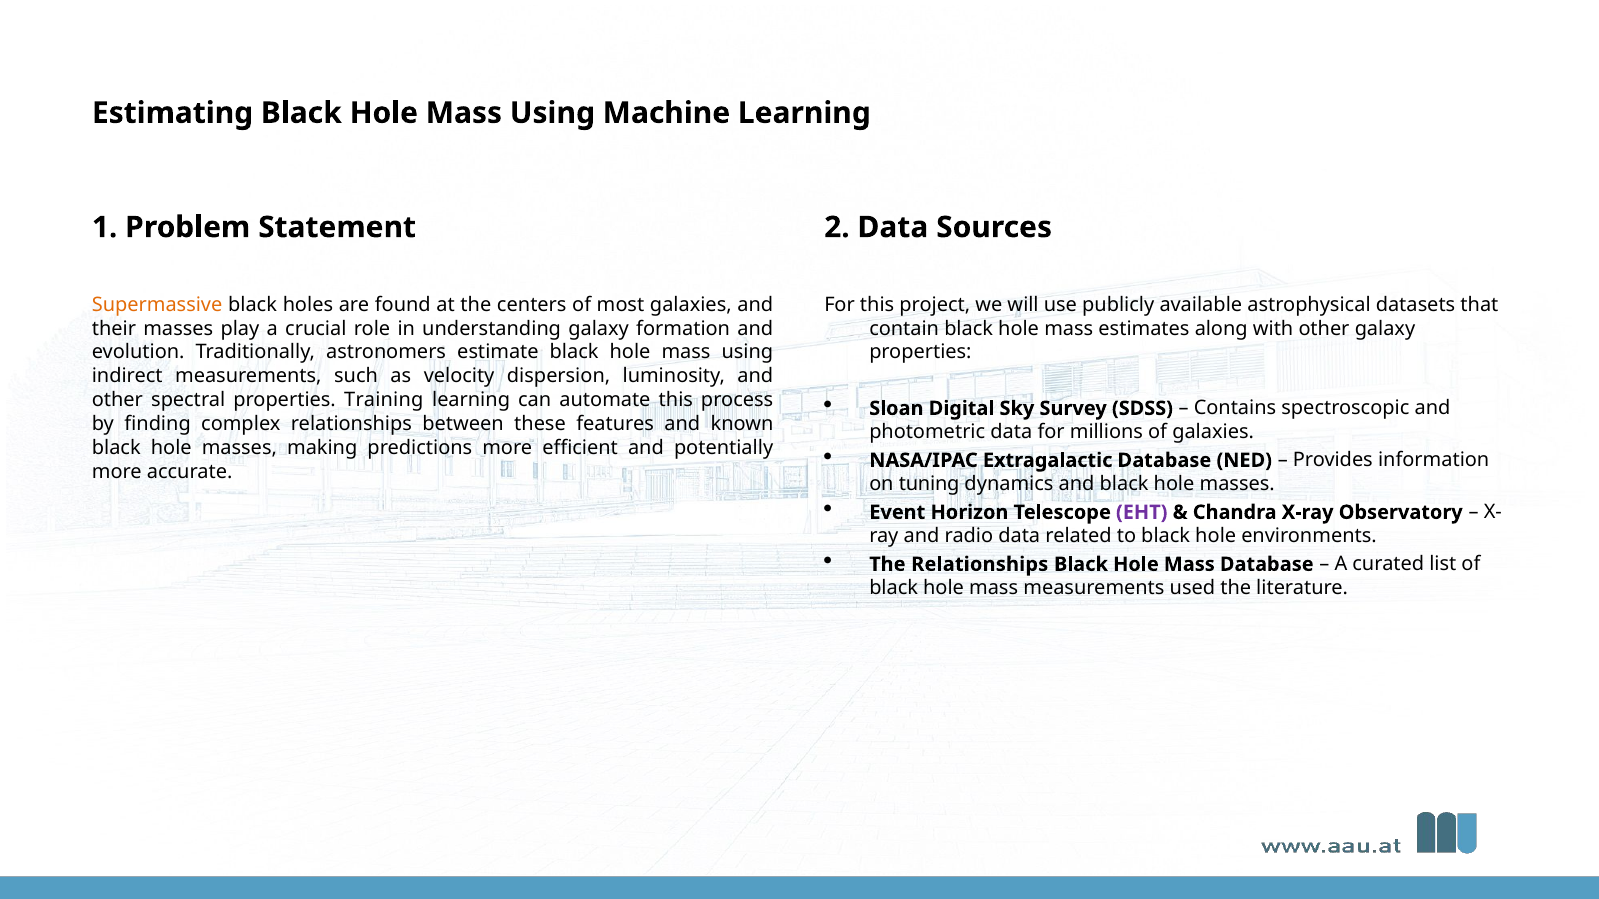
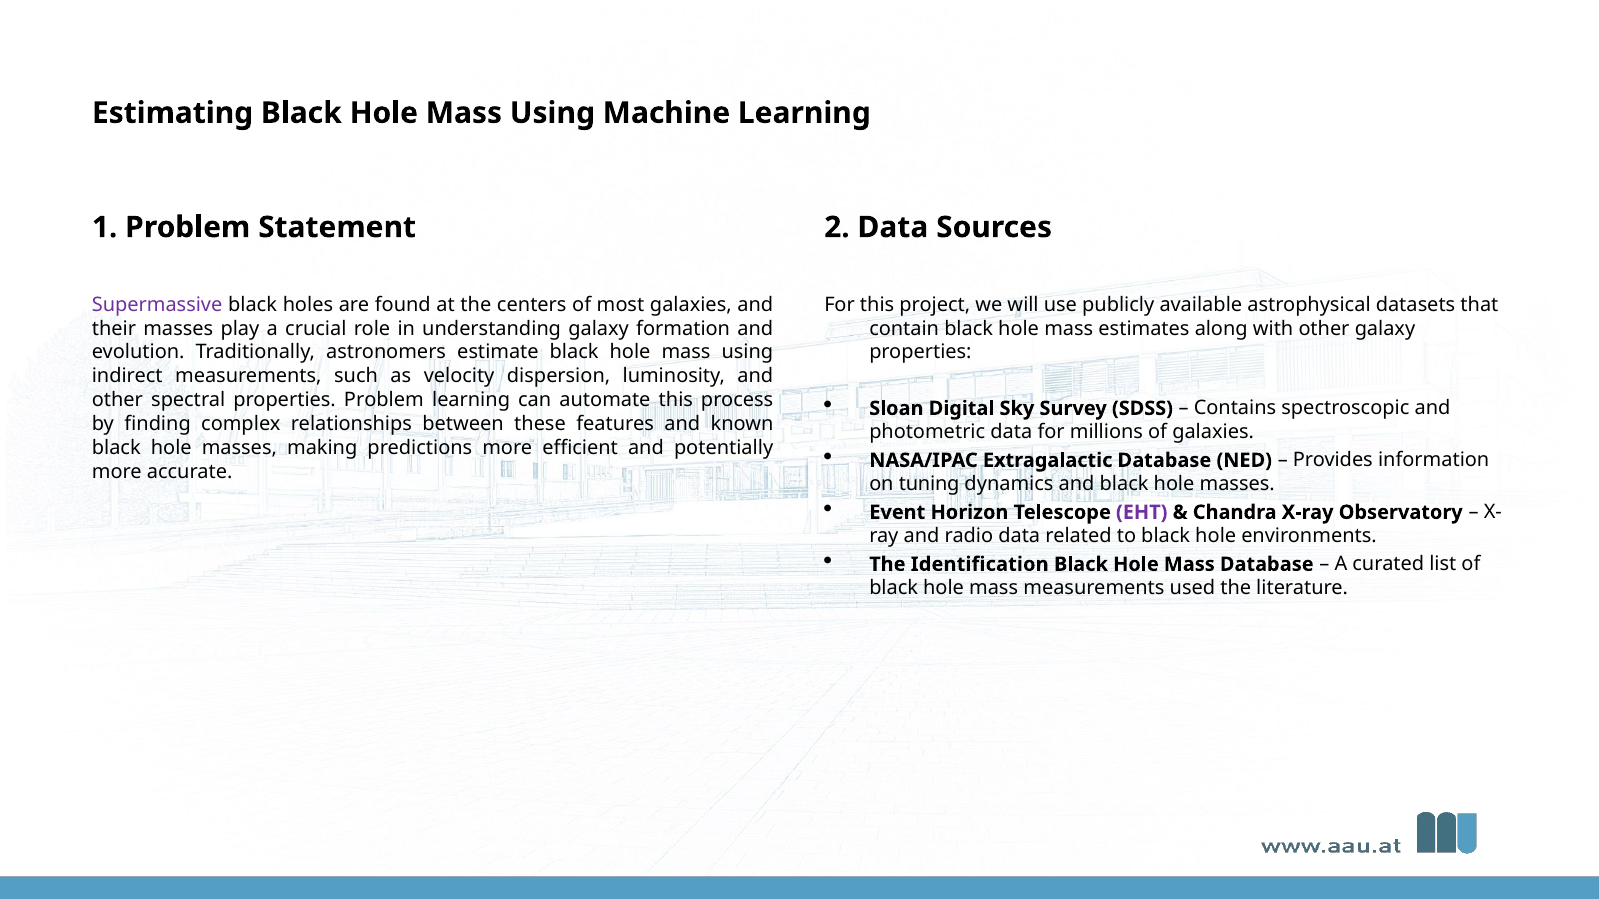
Supermassive colour: orange -> purple (157, 305)
properties Training: Training -> Problem (384, 401)
The Relationships: Relationships -> Identification (980, 565)
